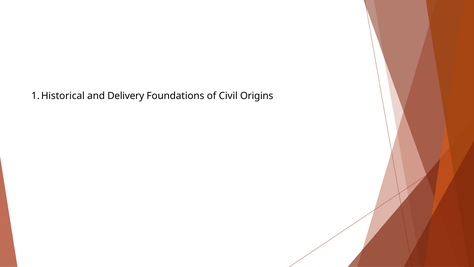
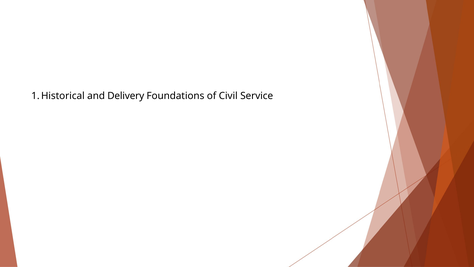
Origins: Origins -> Service (257, 96)
